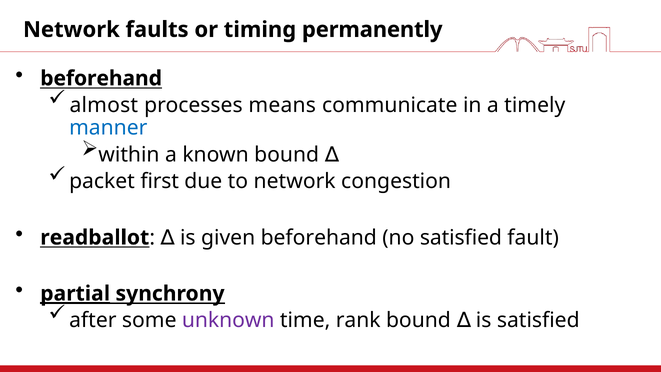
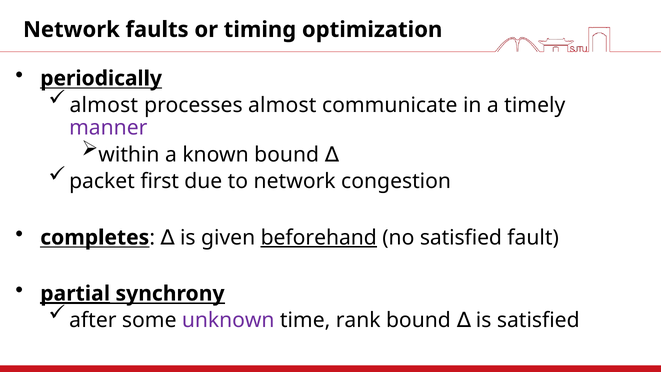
permanently: permanently -> optimization (372, 30)
beforehand: beforehand -> periodically (101, 78)
processes means: means -> almost (282, 105)
manner colour: blue -> purple (108, 128)
readballot: readballot -> completes (95, 237)
beforehand underline: none -> present (319, 237)
